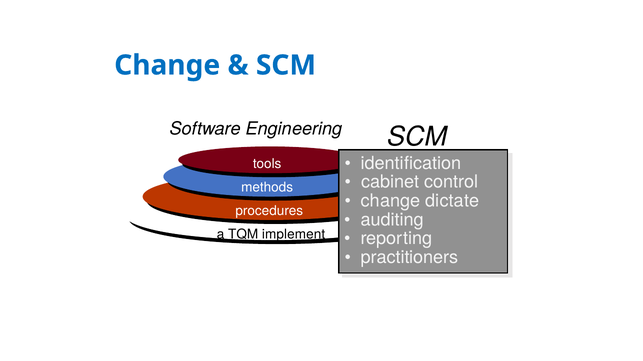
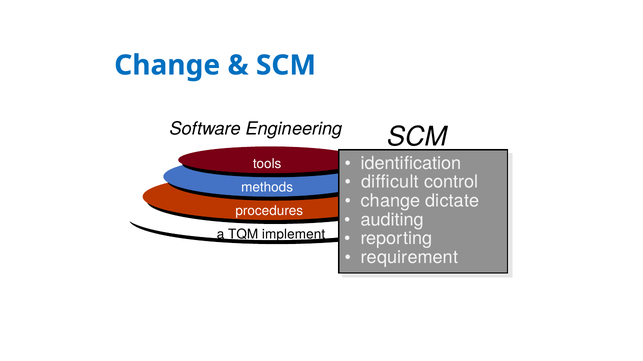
cabinet: cabinet -> difficult (390, 182)
practitioners: practitioners -> requirement (410, 258)
